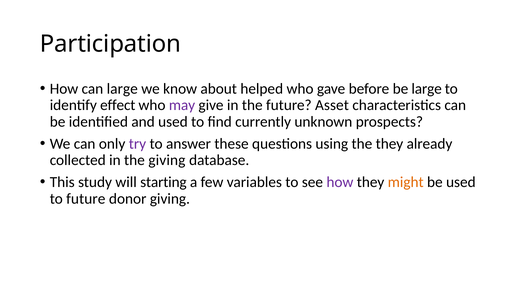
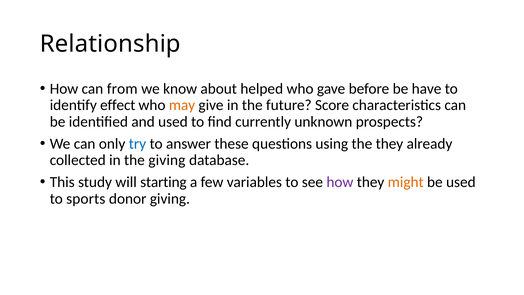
Participation: Participation -> Relationship (110, 44)
can large: large -> from (122, 89)
be large: large -> have (427, 89)
may colour: purple -> orange (182, 105)
Asset: Asset -> Score (332, 105)
try colour: purple -> blue (137, 144)
to future: future -> sports (86, 199)
